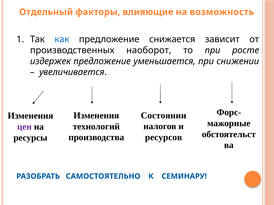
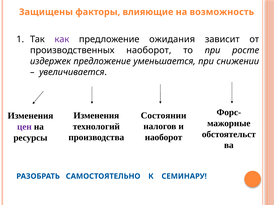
Отдельный: Отдельный -> Защищены (46, 12)
как colour: blue -> purple (62, 39)
снижается: снижается -> ожидания (172, 39)
ресурсов: ресурсов -> наоборот (164, 138)
